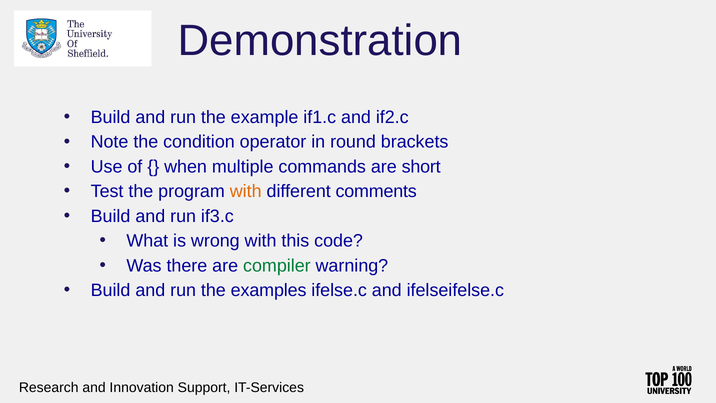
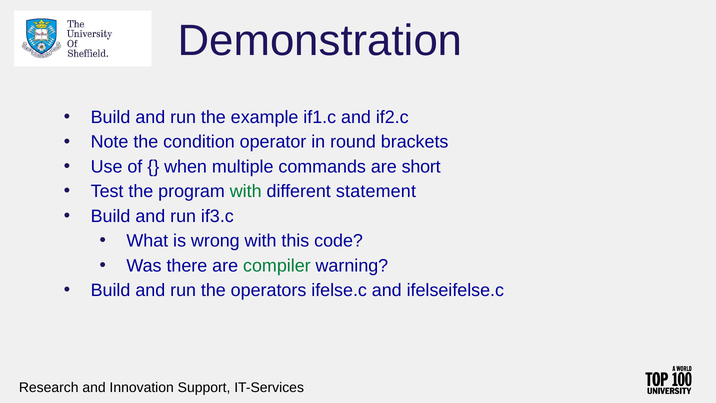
with colour: orange -> green (246, 191)
comments: comments -> statement (376, 191)
examples: examples -> operators (269, 290)
